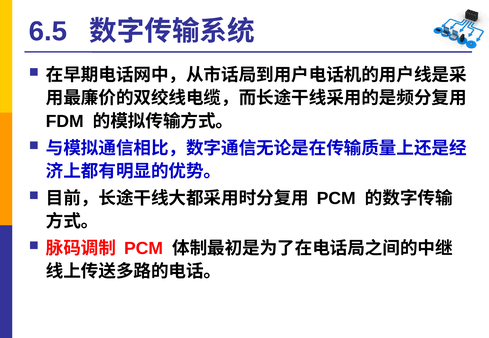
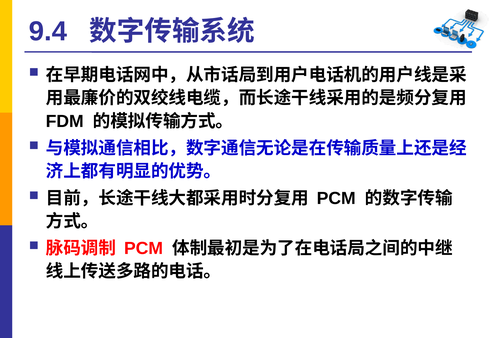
6.5: 6.5 -> 9.4 (48, 32)
